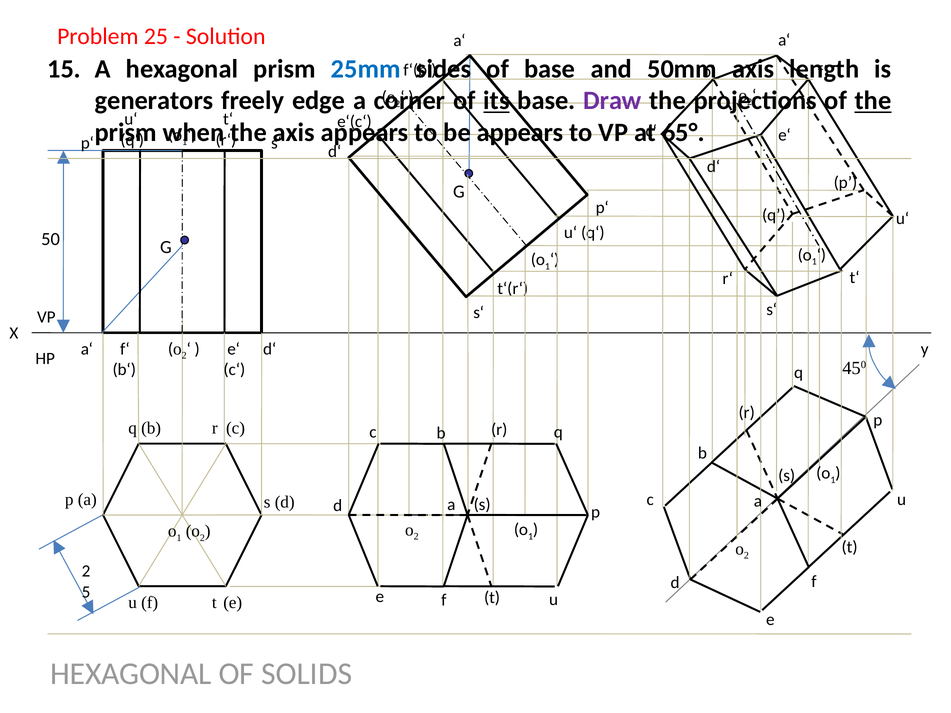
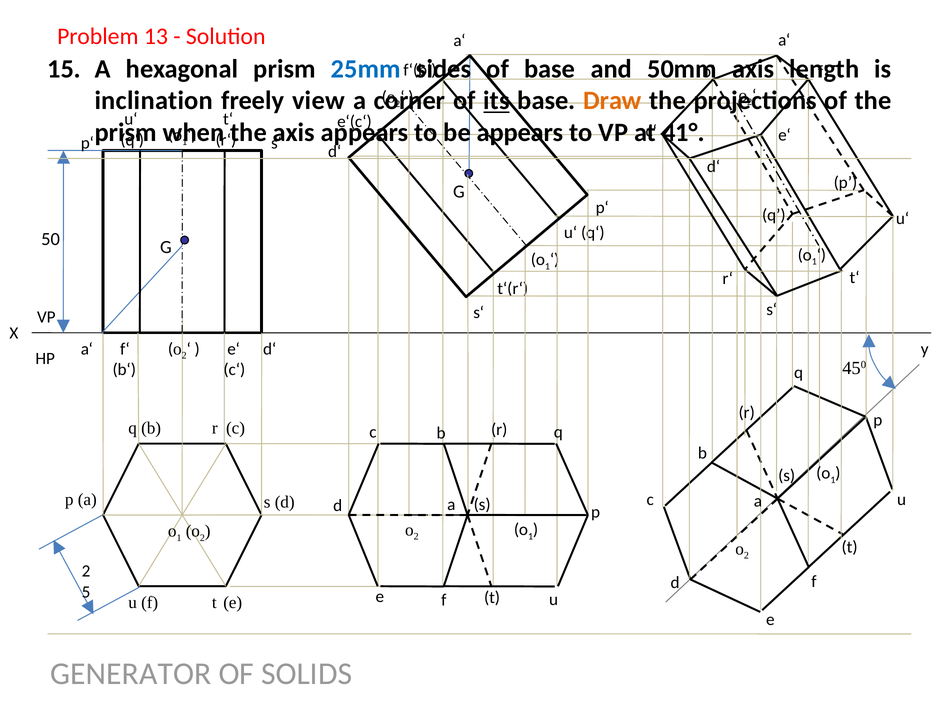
25: 25 -> 13 (156, 36)
generators: generators -> inclination (154, 101)
edge: edge -> view (318, 101)
Draw colour: purple -> orange (613, 101)
the underline: present -> none (873, 101)
65°: 65° -> 41° (684, 132)
HEXAGONAL: HEXAGONAL -> GENERATOR (131, 674)
